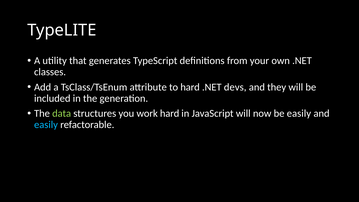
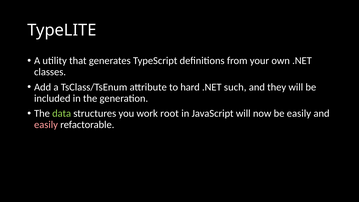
devs: devs -> such (235, 87)
work hard: hard -> root (170, 113)
easily colour: light blue -> pink (46, 125)
